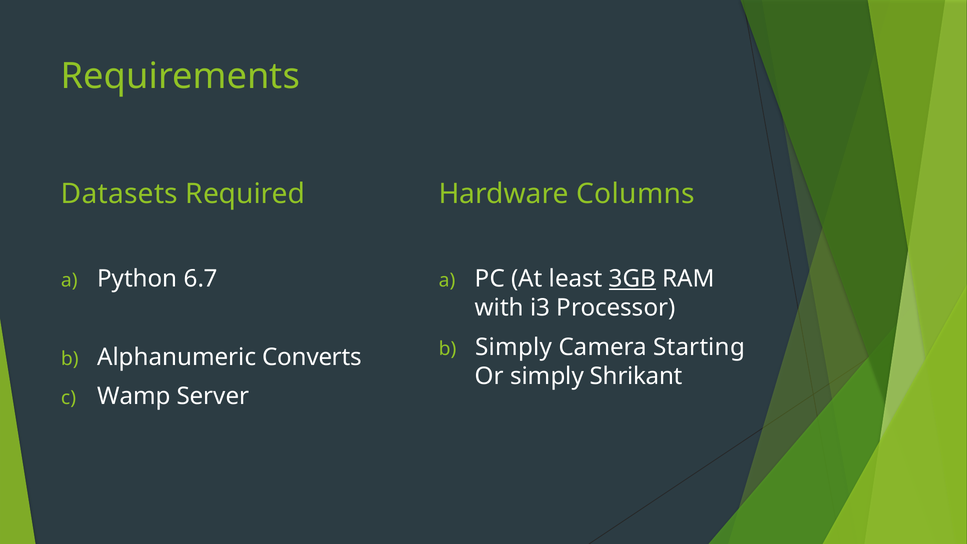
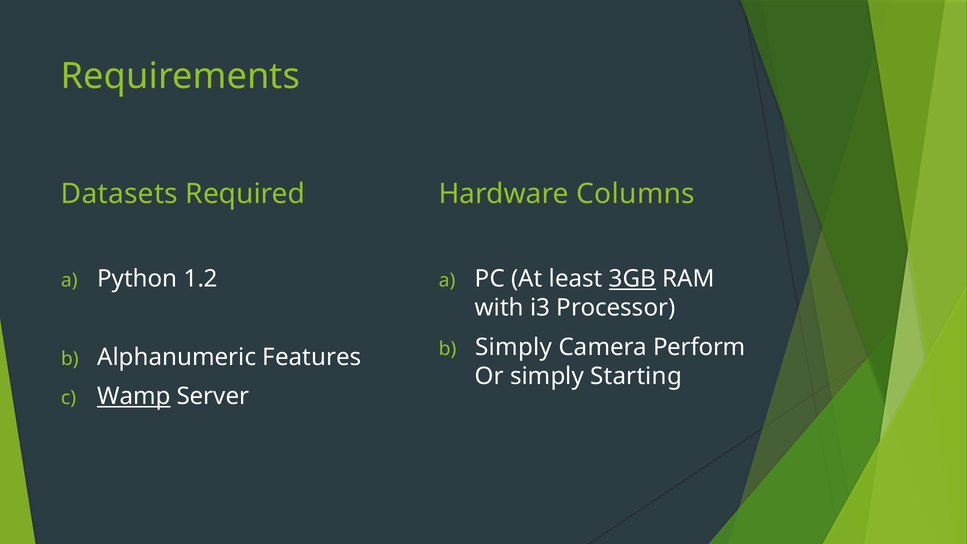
6.7: 6.7 -> 1.2 (201, 279)
Starting: Starting -> Perform (699, 347)
Converts: Converts -> Features (312, 357)
Shrikant: Shrikant -> Starting (636, 376)
Wamp underline: none -> present (134, 396)
